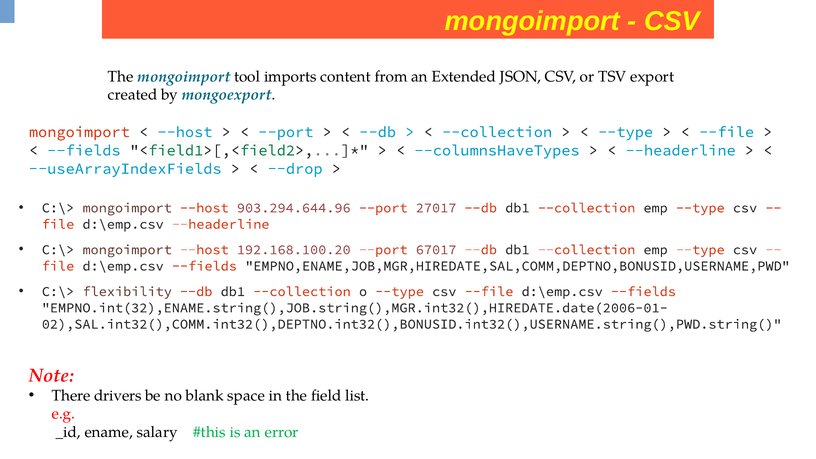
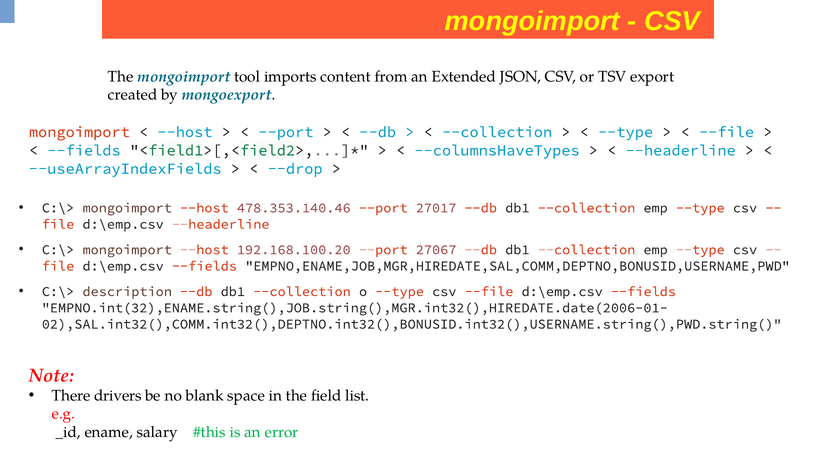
903.294.644.96: 903.294.644.96 -> 478.353.140.46 (294, 208)
67017: 67017 -> 27067 (436, 250)
flexibility: flexibility -> description (127, 292)
